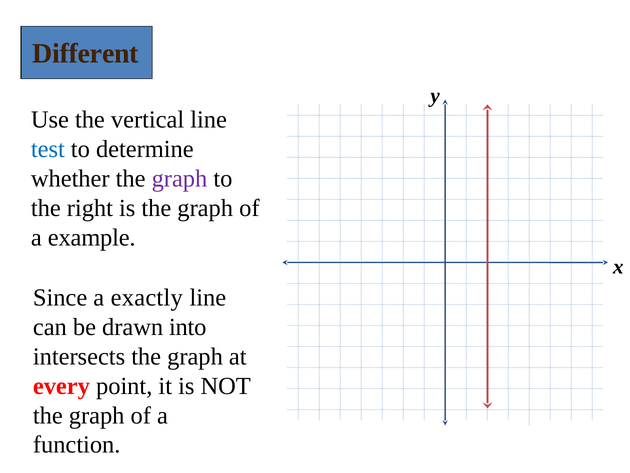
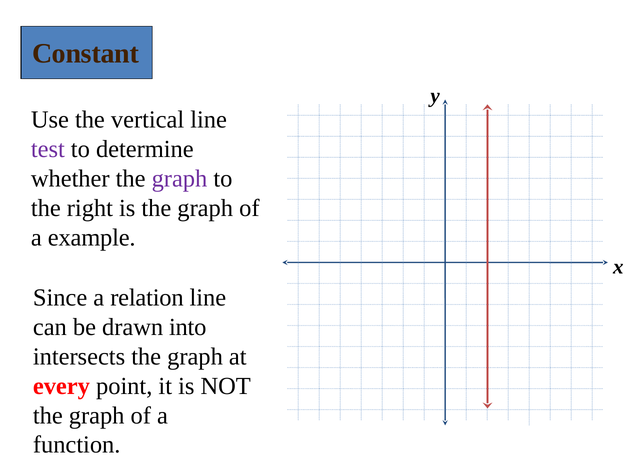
Different: Different -> Constant (85, 53)
test colour: blue -> purple (48, 149)
exactly: exactly -> relation (147, 297)
